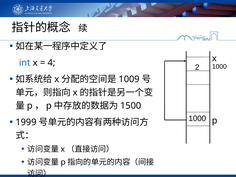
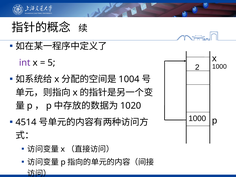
int colour: blue -> purple (25, 63)
4: 4 -> 5 (52, 63)
1009: 1009 -> 1004 (129, 79)
1500: 1500 -> 1020 (131, 106)
1999: 1999 -> 4514 (26, 122)
